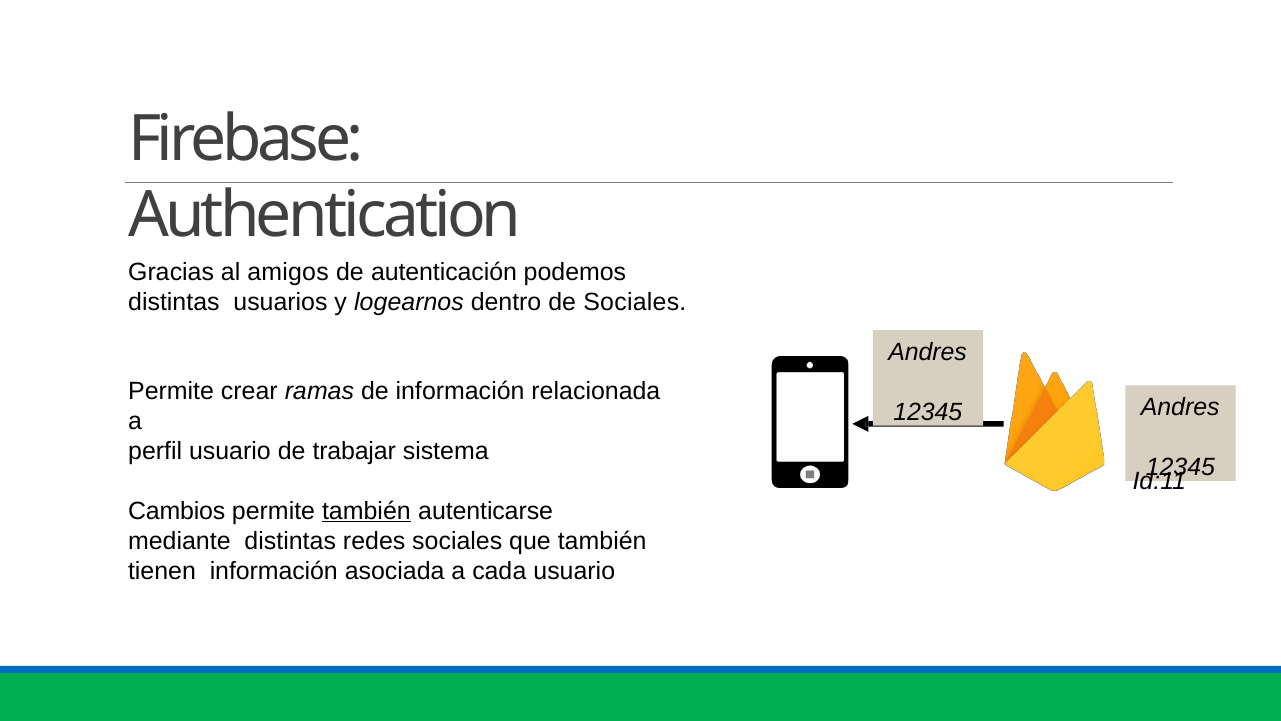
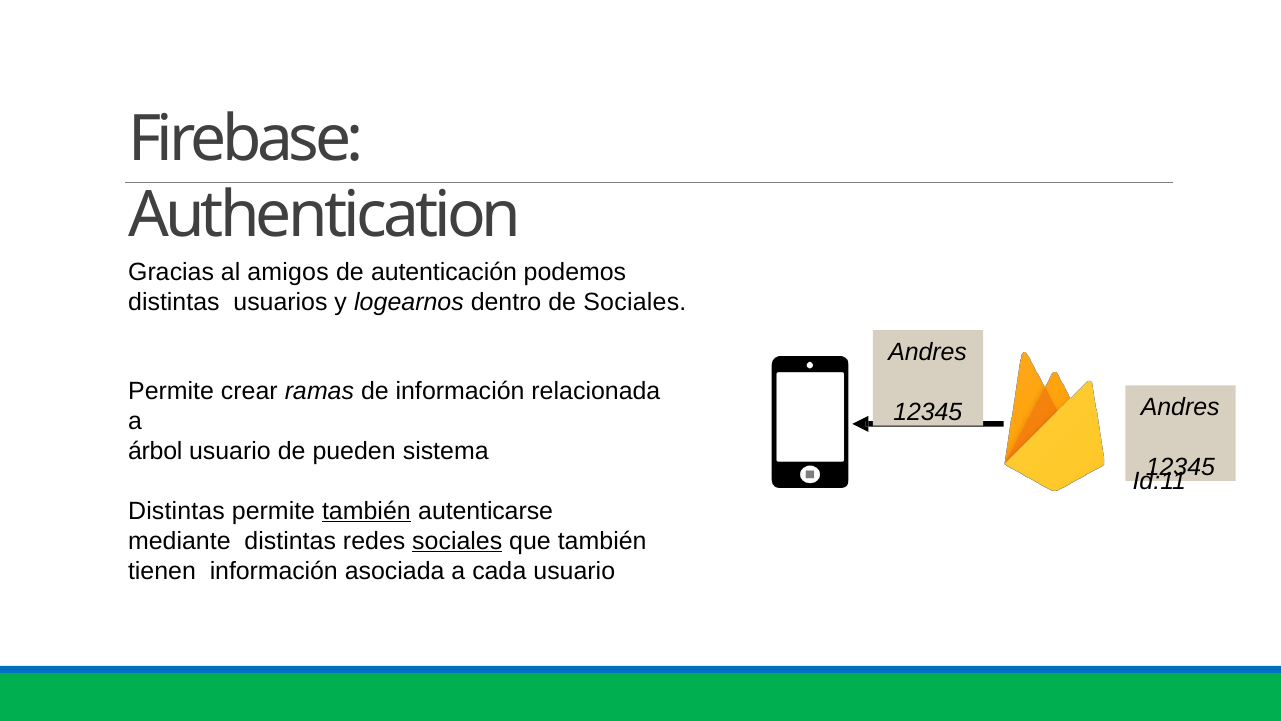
perfil: perfil -> árbol (155, 451)
trabajar: trabajar -> pueden (354, 451)
Cambios: Cambios -> Distintas (177, 511)
sociales underline: none -> present (457, 541)
